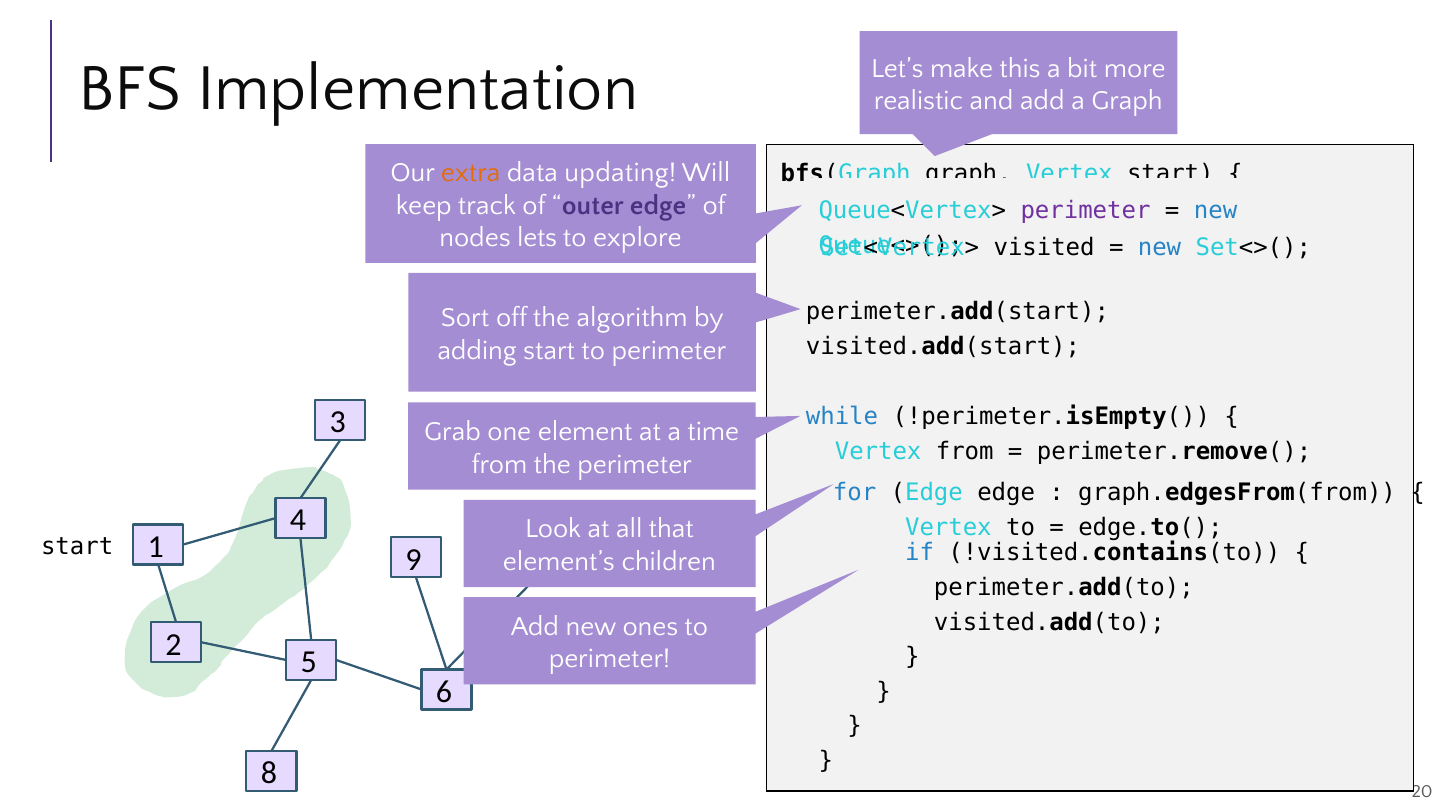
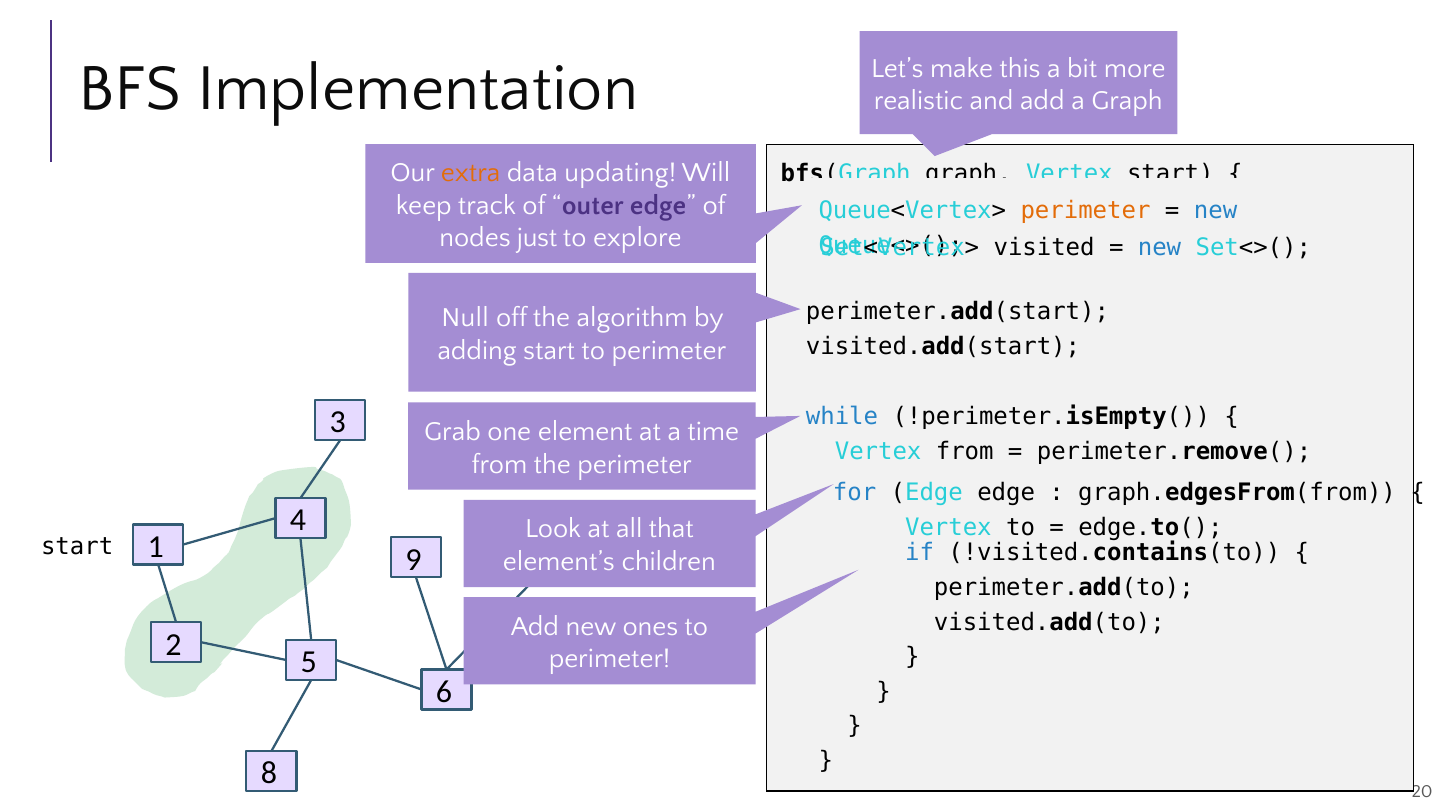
perimeter colour: purple -> orange (1086, 211)
lets: lets -> just (537, 238)
Sort: Sort -> Null (465, 318)
